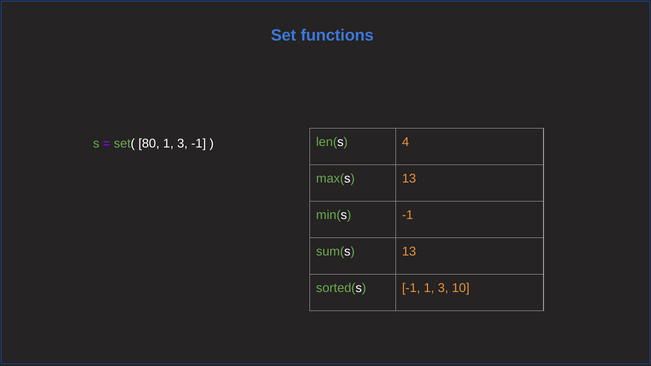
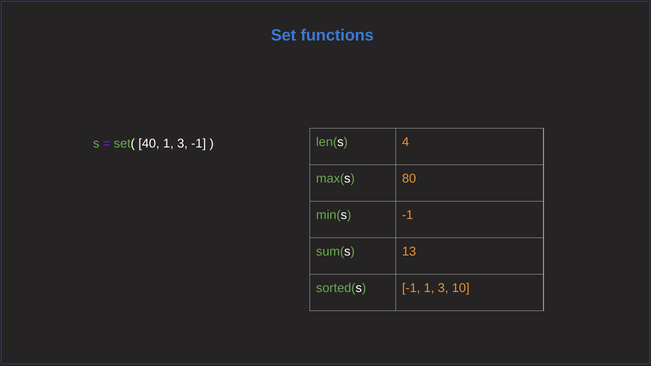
80: 80 -> 40 (149, 144)
max(s 13: 13 -> 80 (409, 179)
